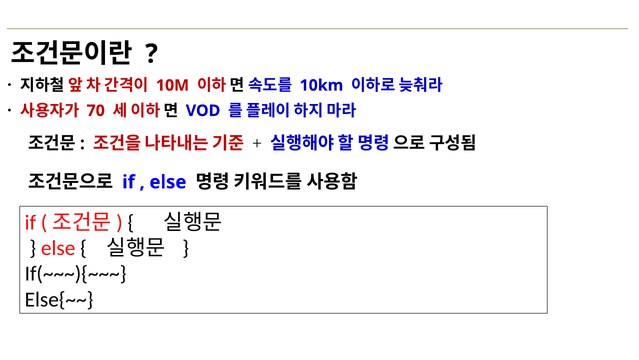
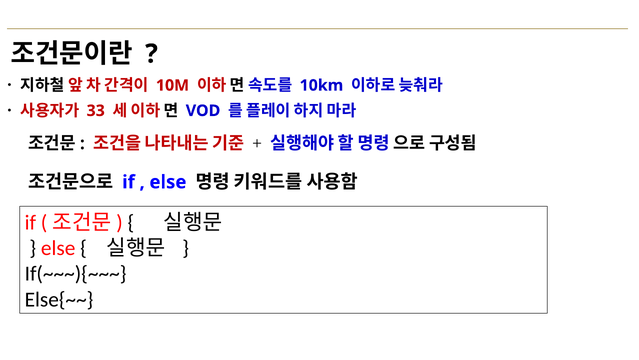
70: 70 -> 33 (96, 111)
